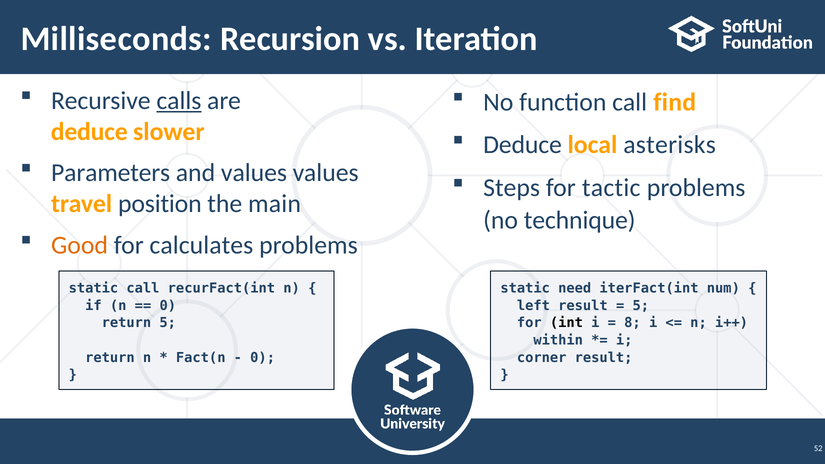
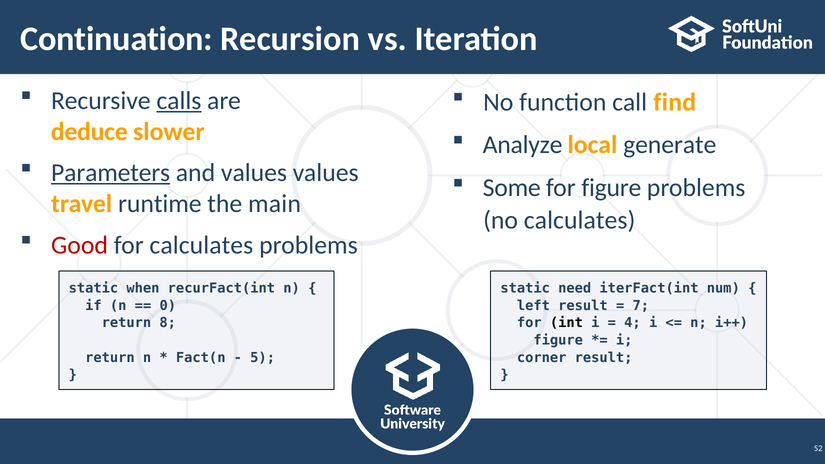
Milliseconds: Milliseconds -> Continuation (117, 39)
Deduce: Deduce -> Analyze (523, 145)
asterisks: asterisks -> generate (670, 145)
Parameters underline: none -> present (111, 173)
Steps: Steps -> Some (512, 188)
for tactic: tactic -> figure (611, 188)
position: position -> runtime (160, 204)
no technique: technique -> calculates (580, 220)
Good colour: orange -> red (80, 245)
static call: call -> when (143, 288)
5: 5 -> 7 (641, 306)
return 5: 5 -> 8 (168, 323)
8: 8 -> 4 (632, 323)
within: within -> figure (558, 340)
0: 0 -> 5 (263, 358)
